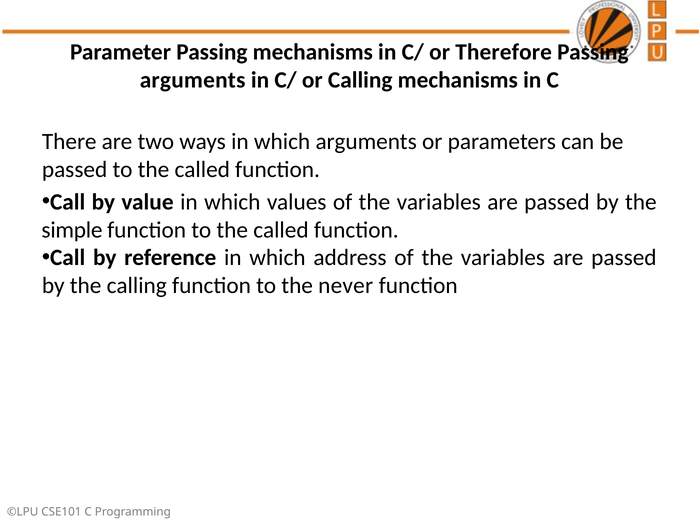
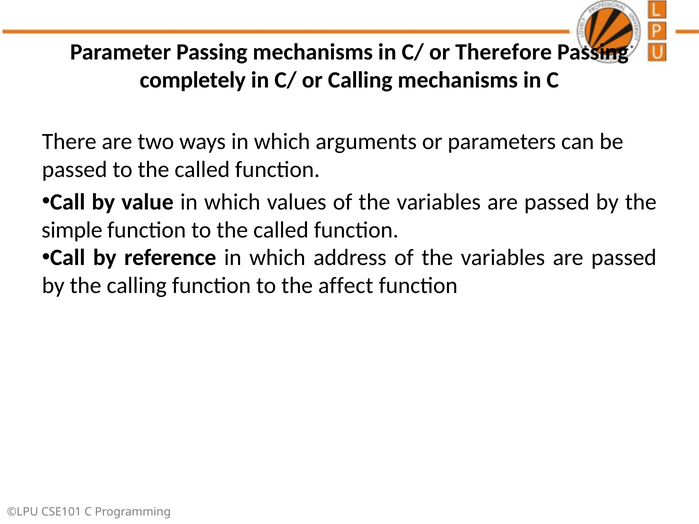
arguments: arguments -> completely (193, 80)
never: never -> affect (346, 286)
